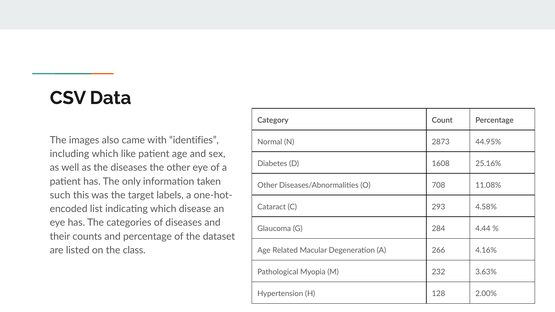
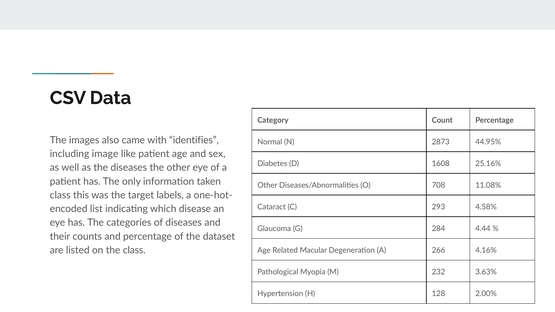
including which: which -> image (105, 154)
such: such -> class (60, 195)
